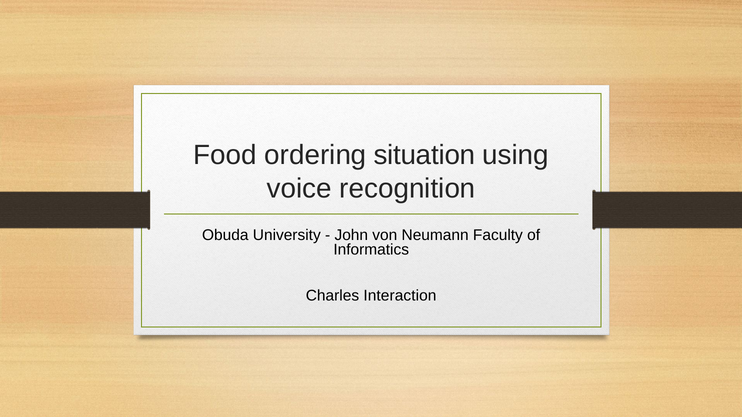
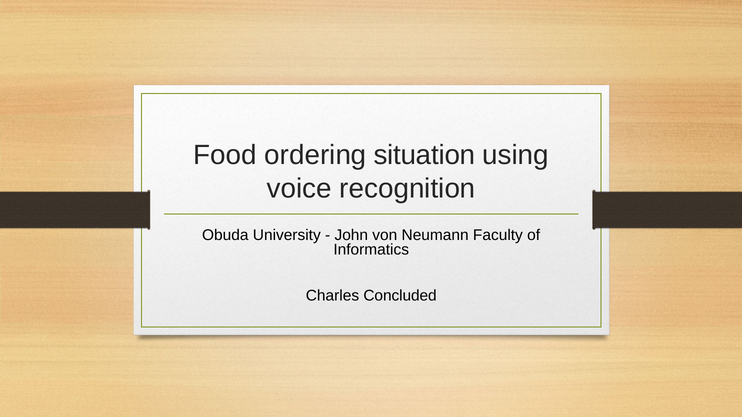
Interaction: Interaction -> Concluded (400, 296)
